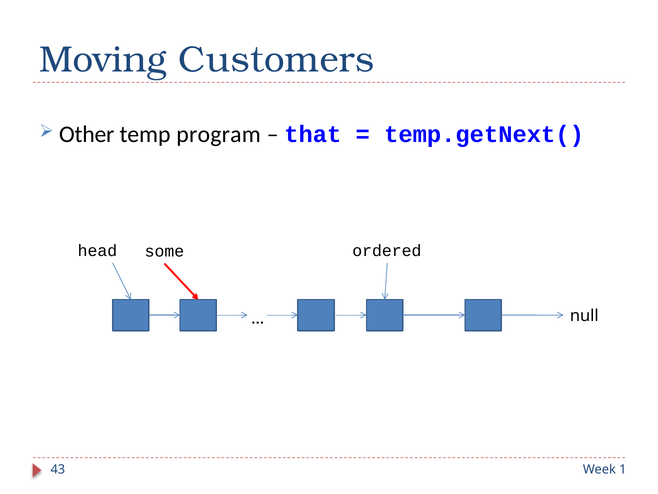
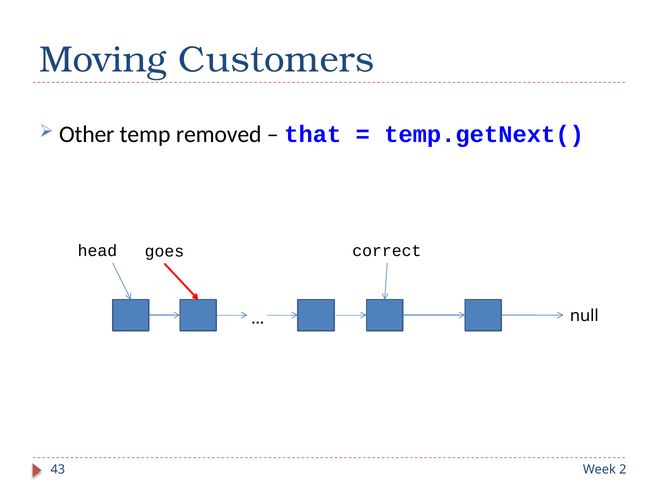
program: program -> removed (219, 134)
ordered: ordered -> correct (387, 251)
some: some -> goes (164, 251)
1: 1 -> 2 (623, 469)
